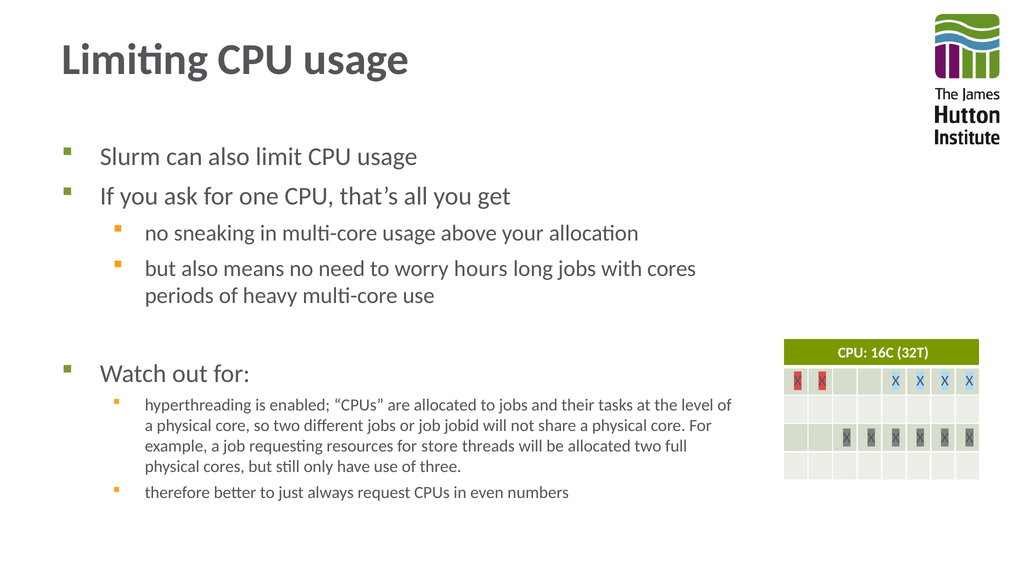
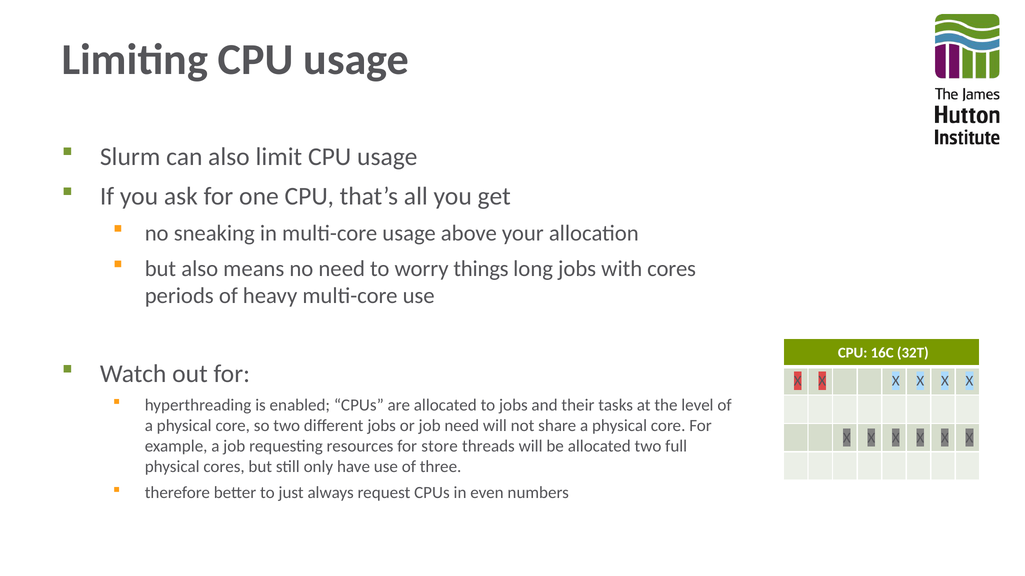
hours: hours -> things (481, 269)
job jobid: jobid -> need (462, 426)
